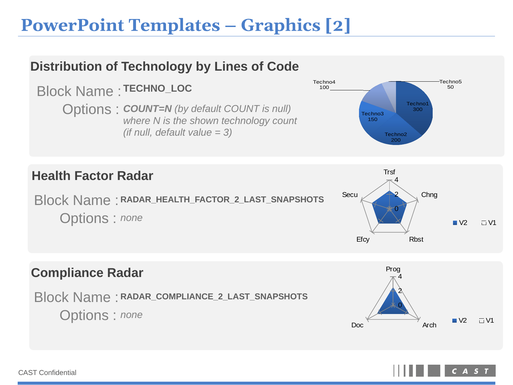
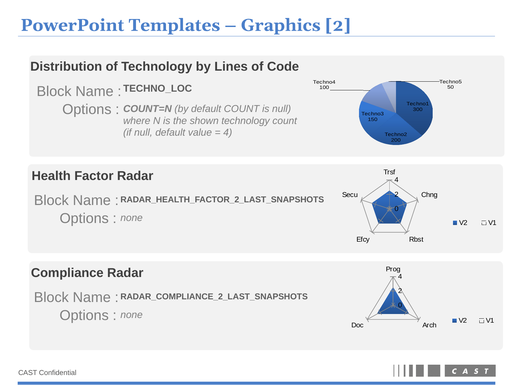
3: 3 -> 4 (228, 133)
